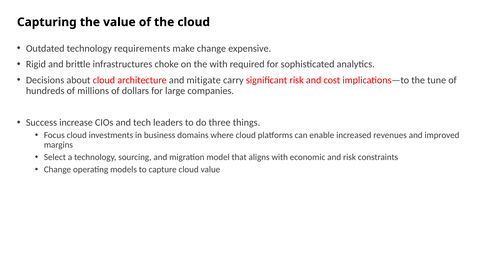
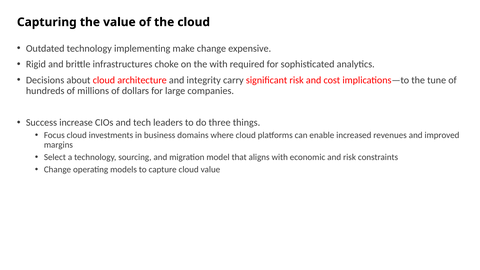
requirements: requirements -> implementing (142, 48)
mitigate: mitigate -> integrity (204, 80)
